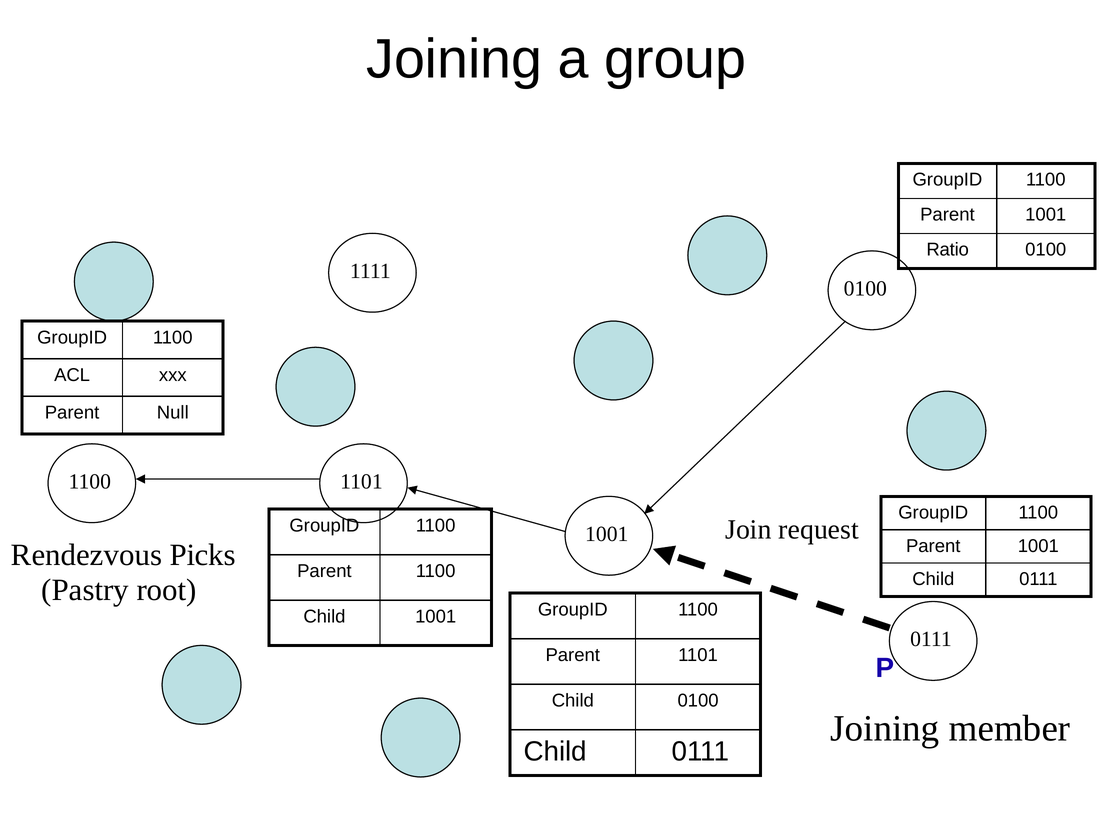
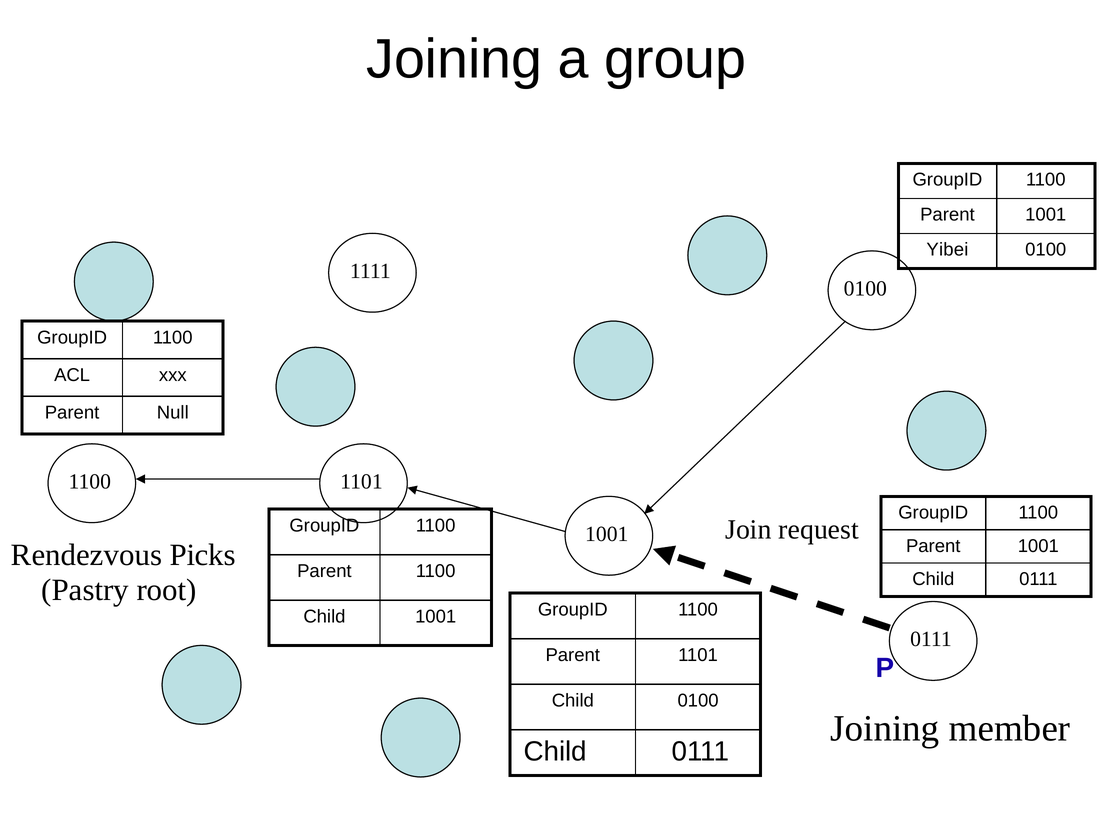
Ratio: Ratio -> Yibei (947, 250)
